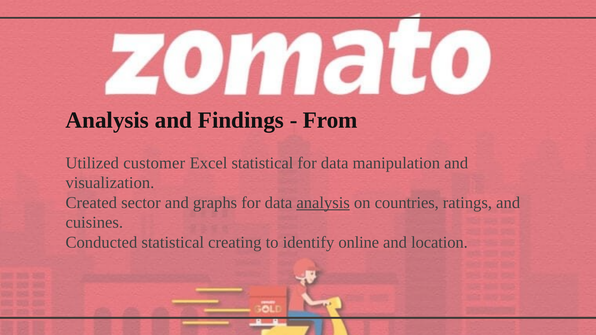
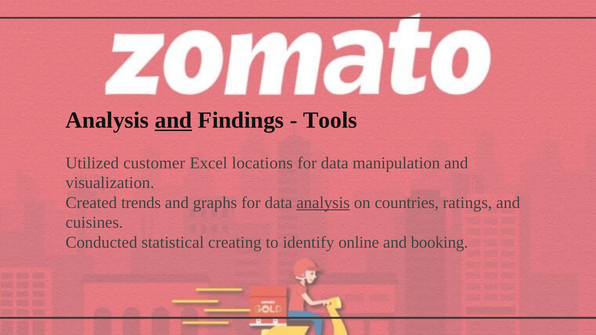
and underline: none -> present (173, 120)
From: From -> Tools (330, 120)
Excel statistical: statistical -> locations (262, 163)
sector: sector -> trends (141, 203)
location: location -> booking (439, 243)
